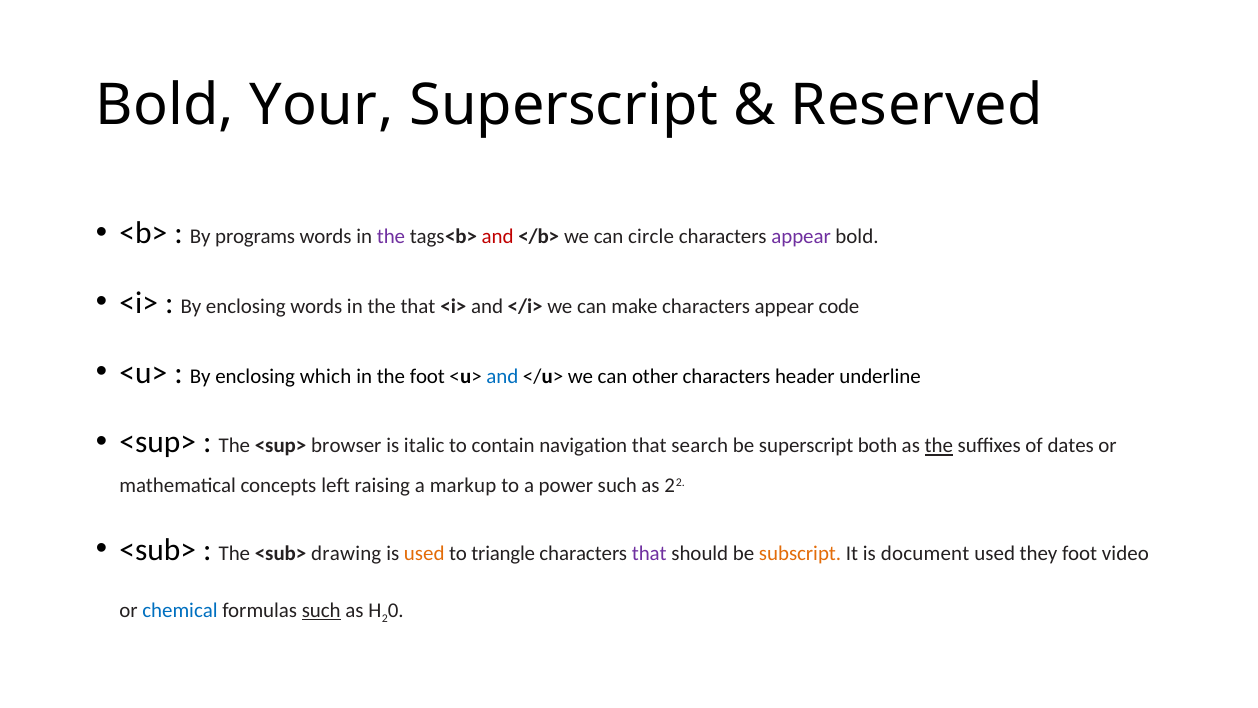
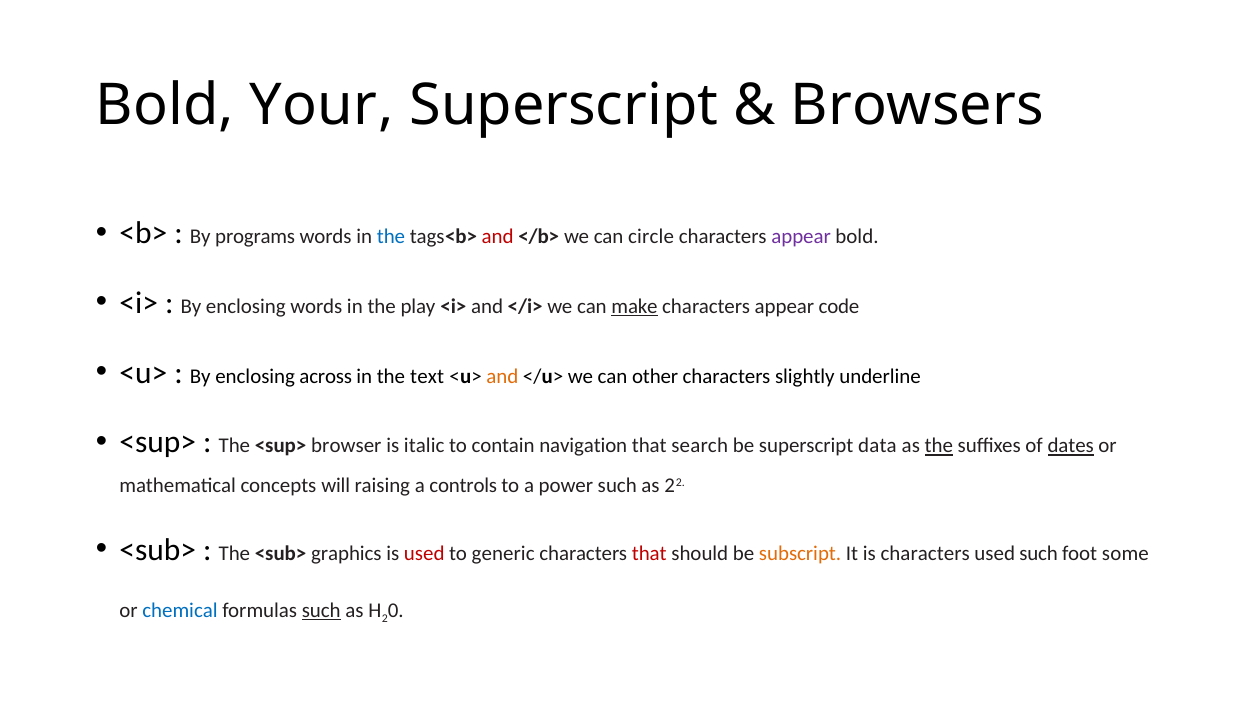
Reserved: Reserved -> Browsers (917, 106)
the colour: purple -> blue (391, 236)
the that: that -> play (418, 306)
make underline: none -> present (635, 306)
which: which -> across (326, 376)
the foot: foot -> text (427, 376)
and colour: blue -> orange (502, 376)
header: header -> slightly (805, 376)
both: both -> data (877, 446)
dates underline: none -> present (1071, 446)
left: left -> will (336, 485)
markup: markup -> controls (463, 485)
drawing: drawing -> graphics (346, 553)
used colour: orange -> red (424, 553)
triangle: triangle -> generic (503, 553)
that colour: purple -> red (649, 553)
is document: document -> characters (925, 553)
used they: they -> such (1039, 553)
video: video -> some (1125, 553)
